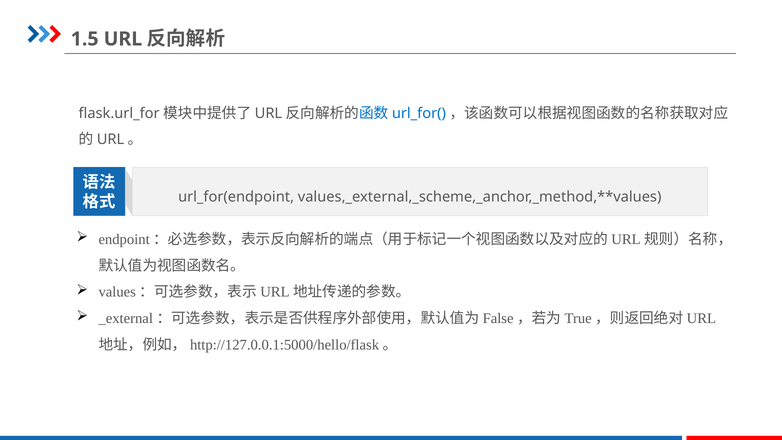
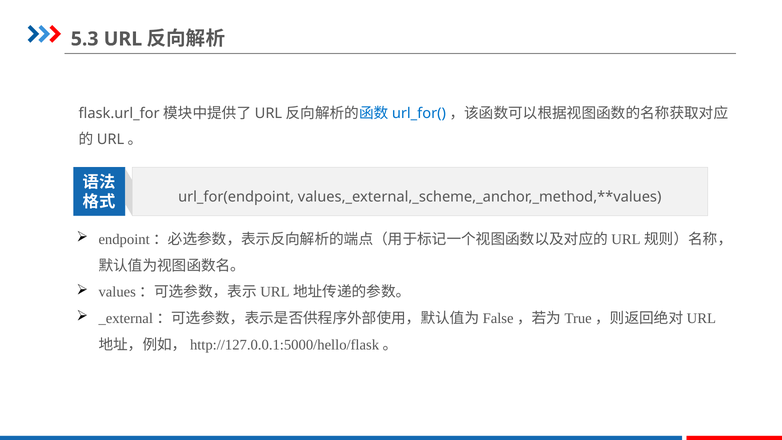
1.5: 1.5 -> 5.3 (85, 39)
